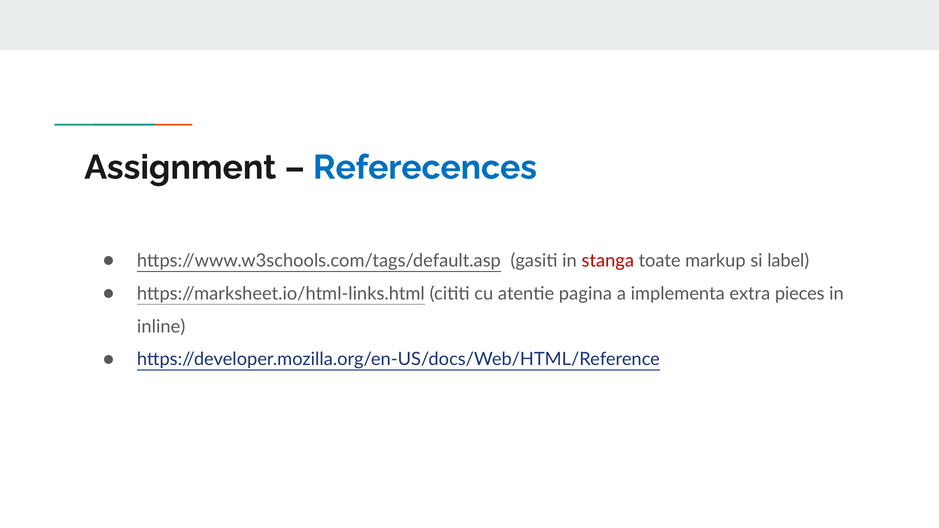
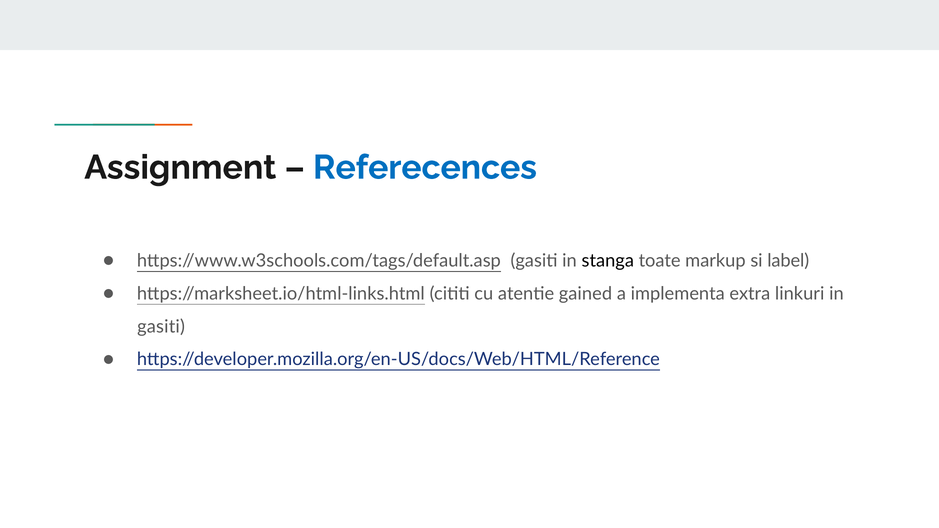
stanga colour: red -> black (608, 261)
pagina: pagina -> gained (585, 294)
pieces: pieces -> linkuri (800, 294)
inline: inline -> gasiti (161, 327)
